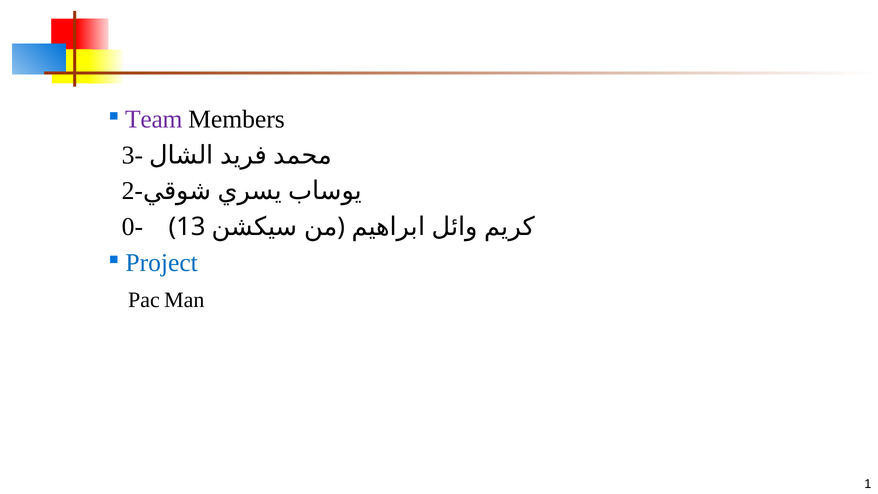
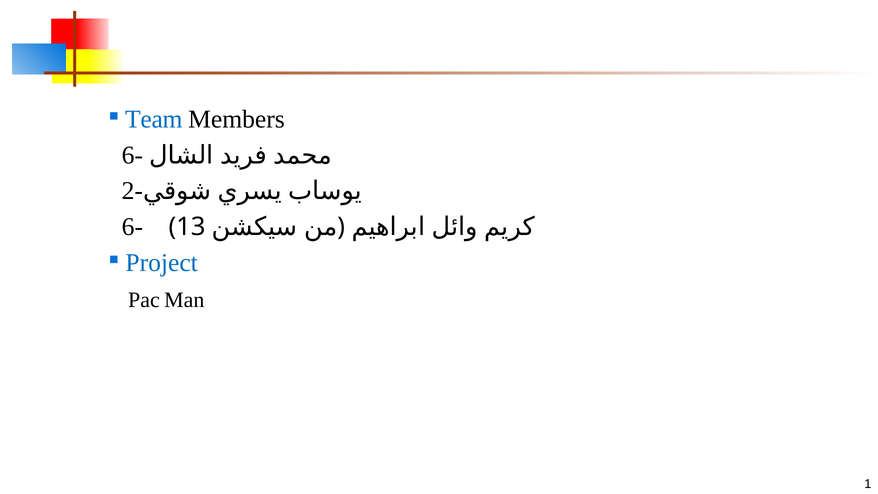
Team colour: purple -> blue (154, 119)
3-: 3- -> 6- (132, 155)
0-: 0- -> 6- (132, 227)
